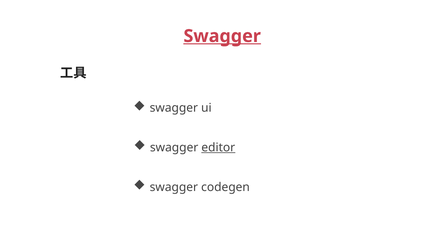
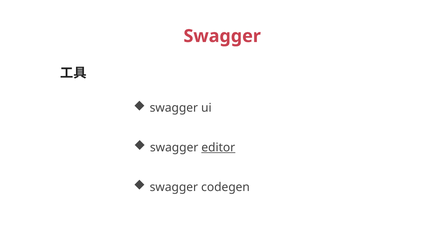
Swagger underline: present -> none (222, 36)
